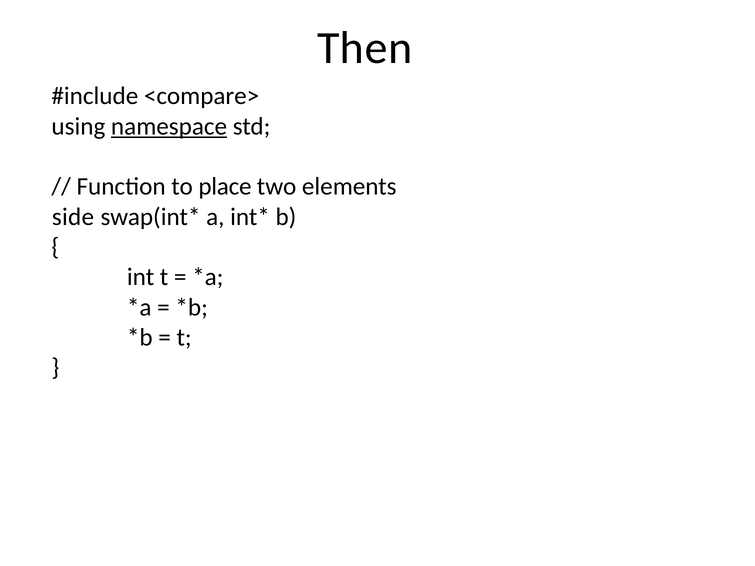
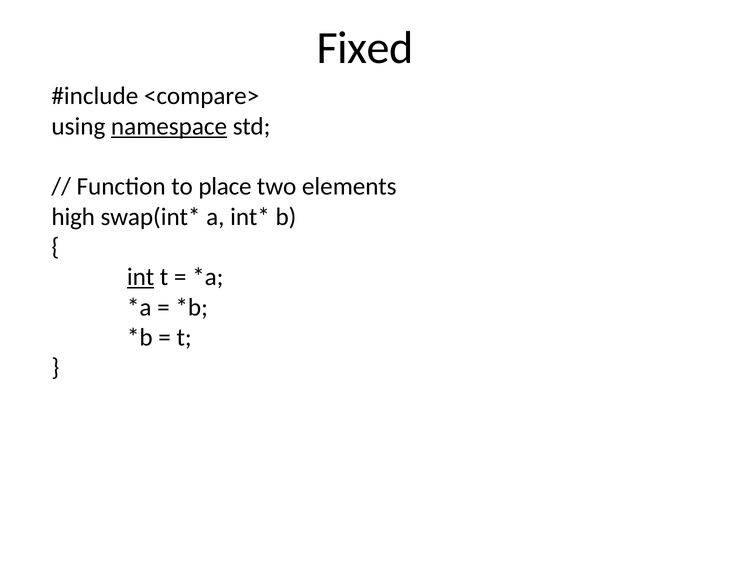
Then: Then -> Fixed (365, 48)
side: side -> high (73, 217)
int underline: none -> present (141, 277)
